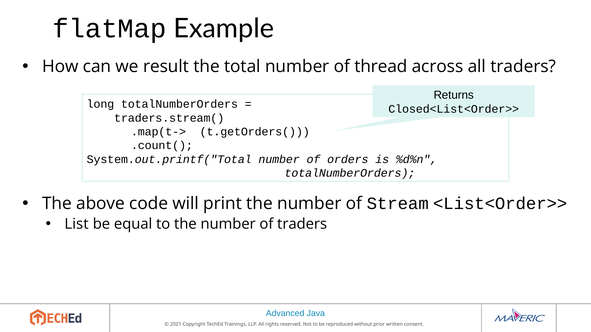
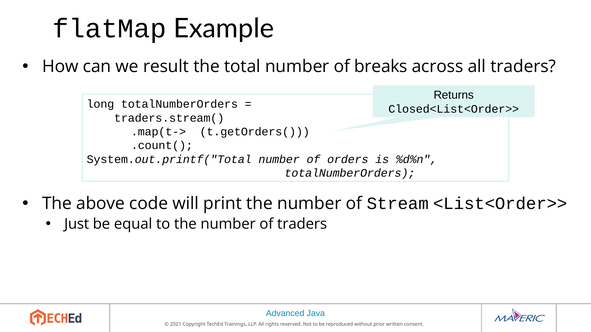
thread: thread -> breaks (381, 67)
List: List -> Just (77, 224)
